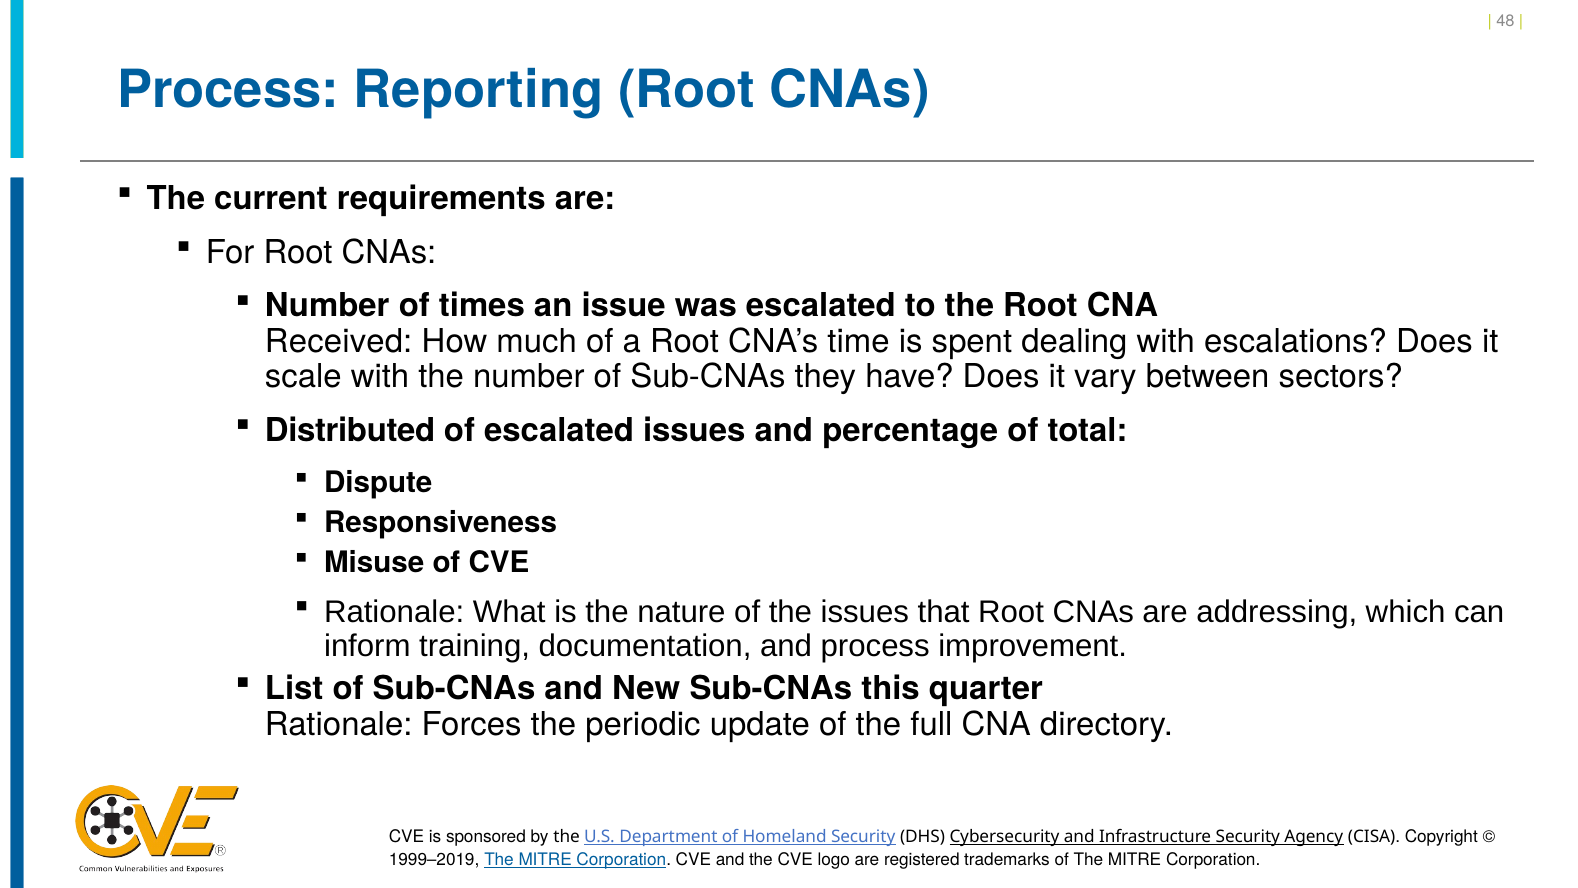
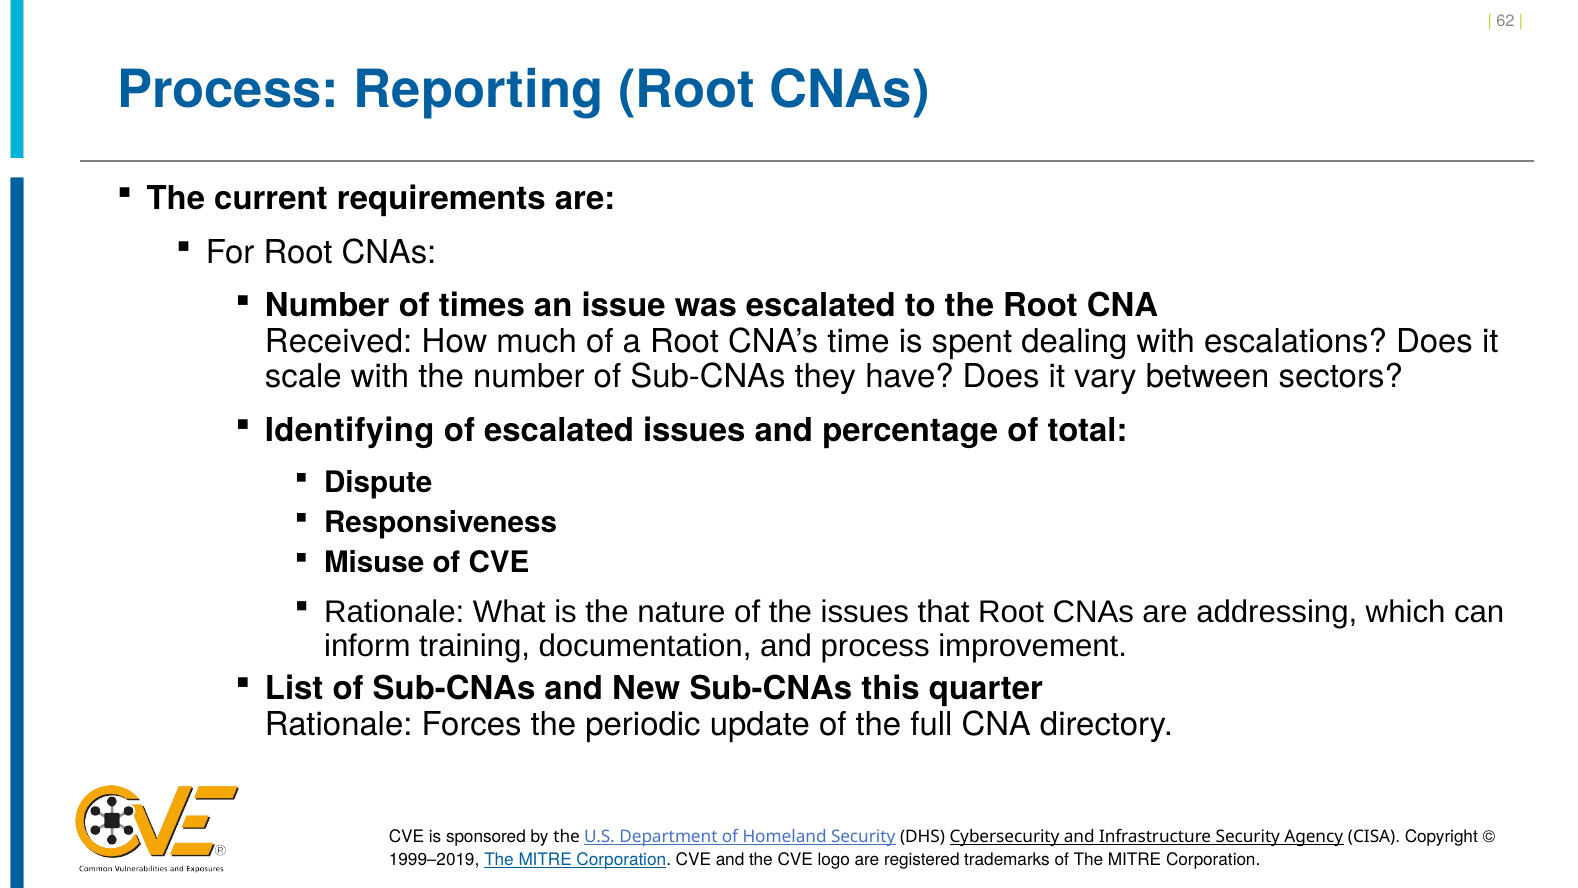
48: 48 -> 62 (1505, 21)
Distributed: Distributed -> Identifying (350, 431)
